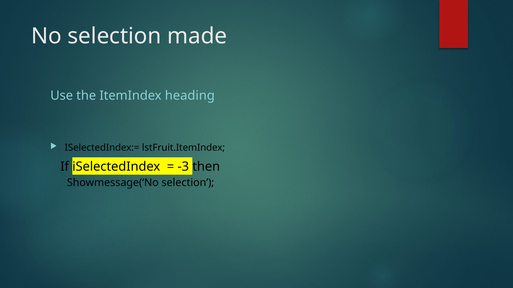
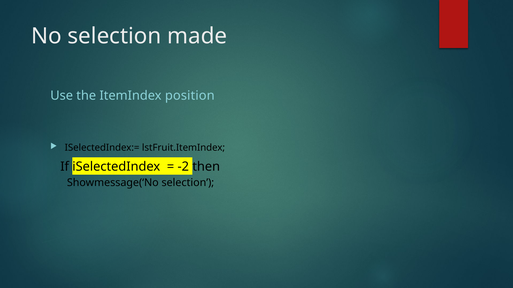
heading: heading -> position (190, 96)
-3: -3 -> -2 (183, 167)
